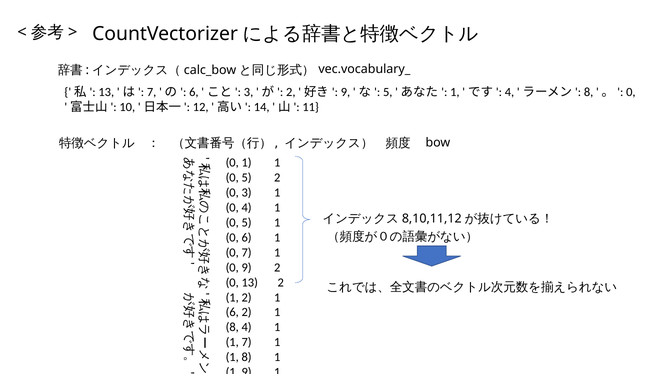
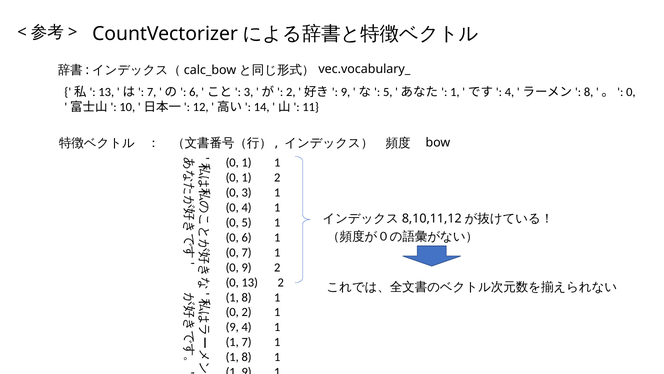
5: 5 -> 1 (247, 177)
2: 2 -> 8 (247, 297)
6: 6 -> 0 (232, 312)
8: 8 -> 9 (232, 327)
